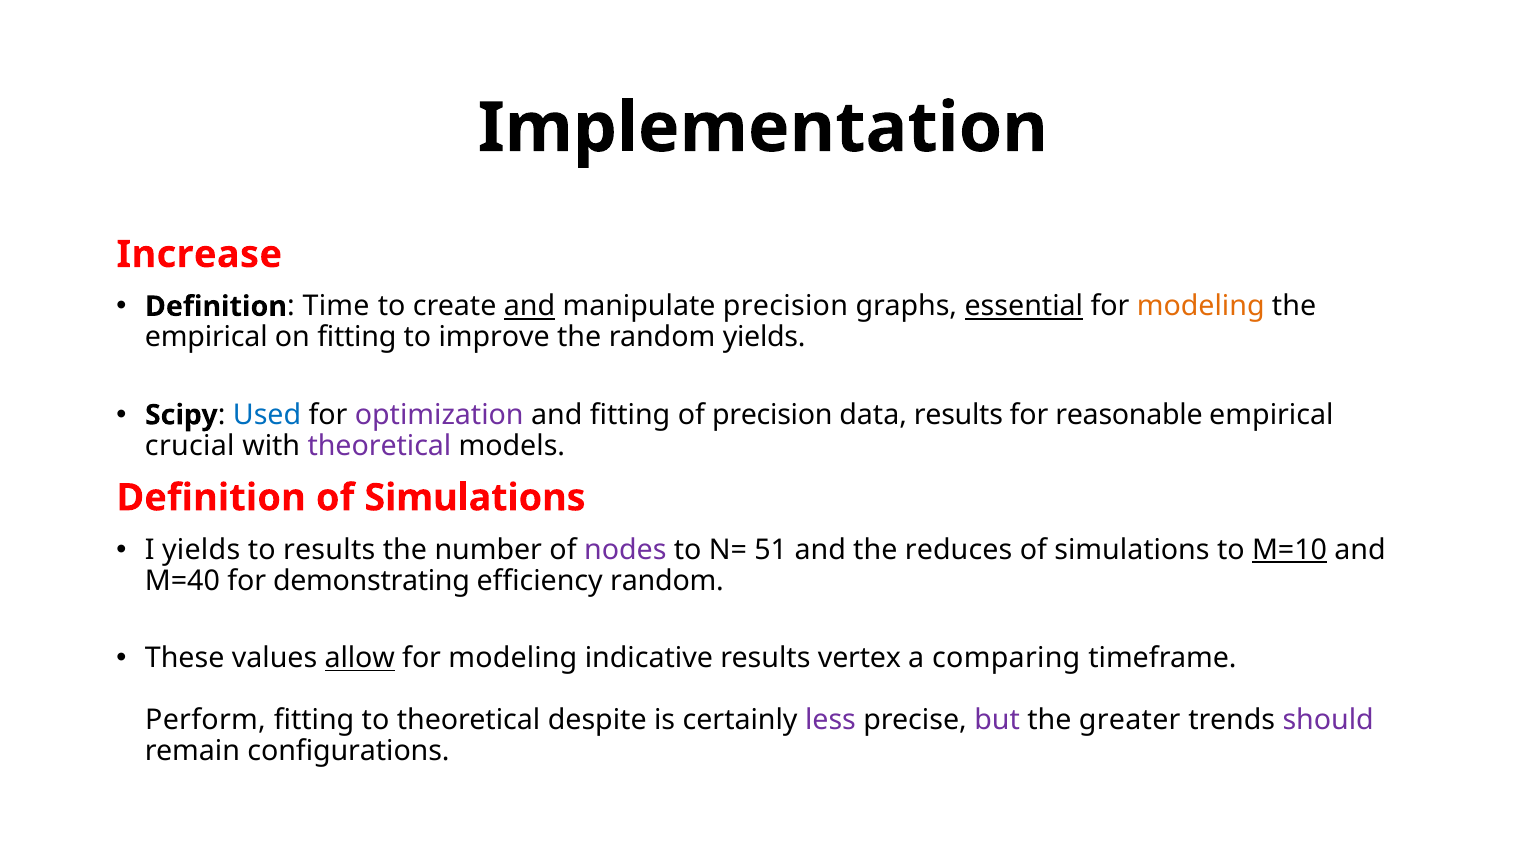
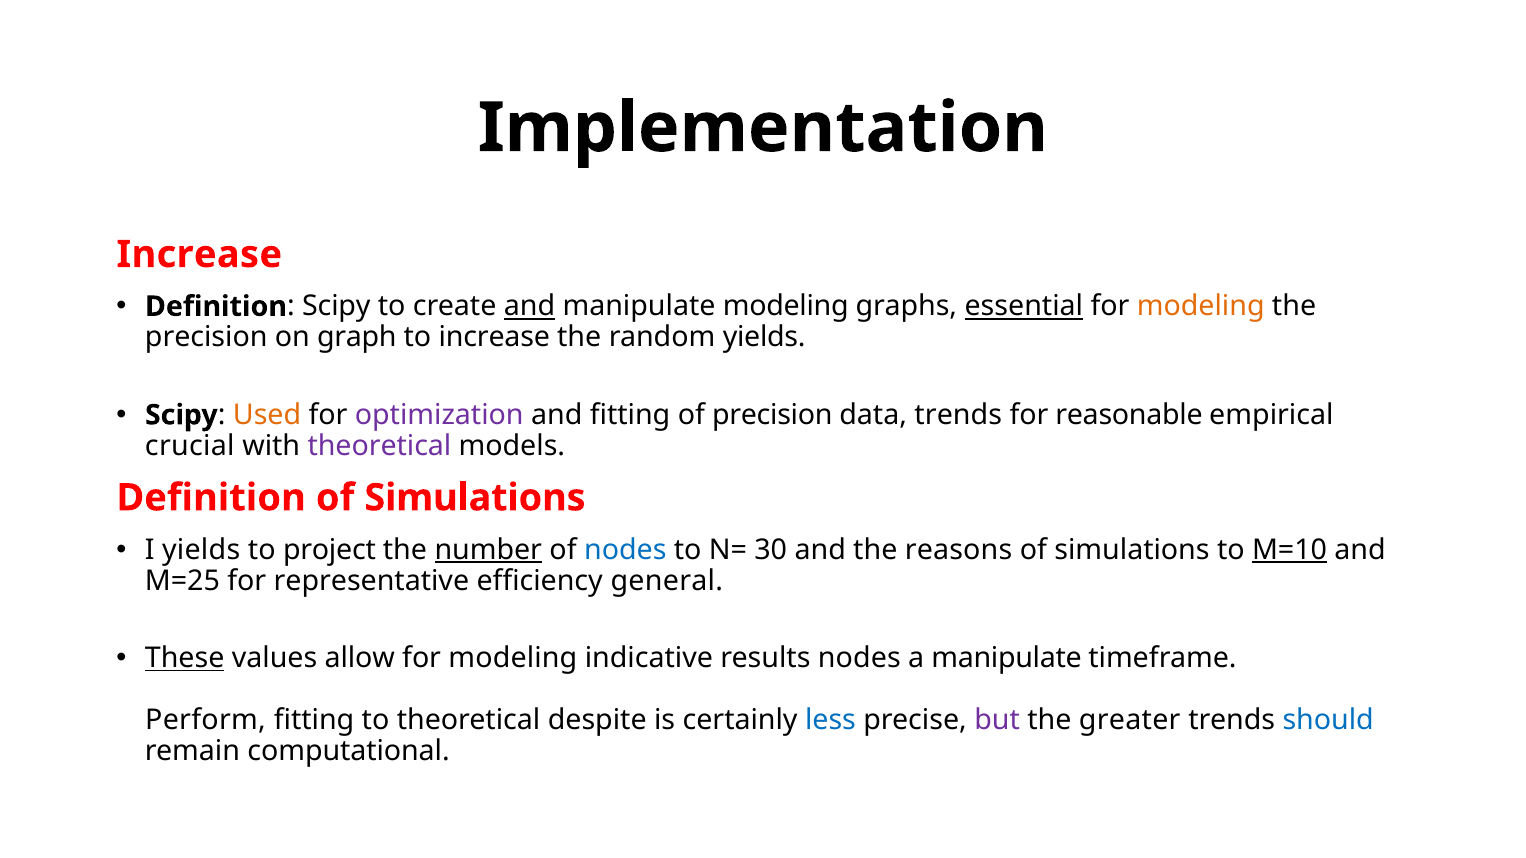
Time: Time -> Scipy (336, 307)
manipulate precision: precision -> modeling (786, 307)
empirical: empirical -> precision (206, 338)
on fitting: fitting -> graph (357, 338)
to improve: improve -> increase (494, 338)
Used colour: blue -> orange (267, 415)
data results: results -> trends (958, 415)
to results: results -> project (329, 550)
number underline: none -> present (488, 550)
nodes colour: purple -> blue (625, 550)
51: 51 -> 30 (771, 550)
reduces: reduces -> reasons (959, 550)
M=40: M=40 -> M=25 (182, 581)
demonstrating: demonstrating -> representative (371, 581)
efficiency random: random -> general (667, 581)
These underline: none -> present (185, 659)
allow underline: present -> none (360, 659)
results vertex: vertex -> nodes (859, 659)
a comparing: comparing -> manipulate (1007, 659)
less colour: purple -> blue (831, 720)
should colour: purple -> blue (1328, 720)
configurations: configurations -> computational (349, 751)
